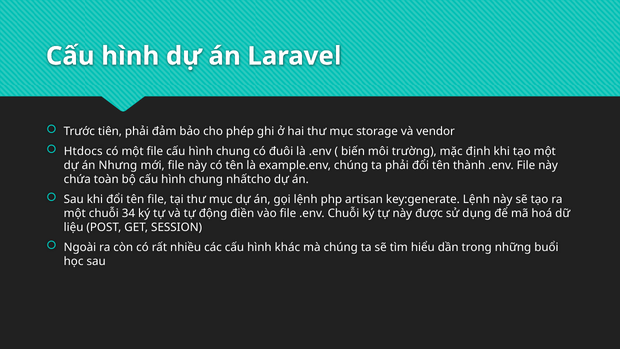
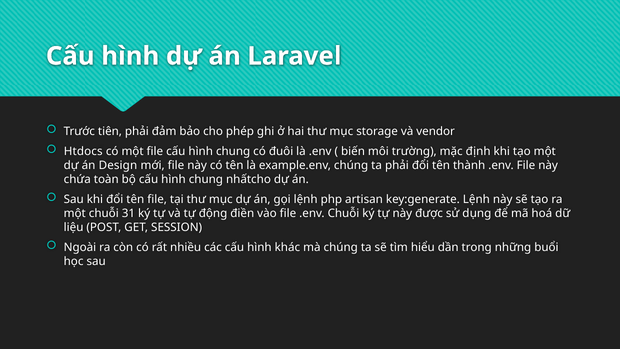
Nhưng: Nhưng -> Design (118, 165)
34: 34 -> 31 (128, 213)
